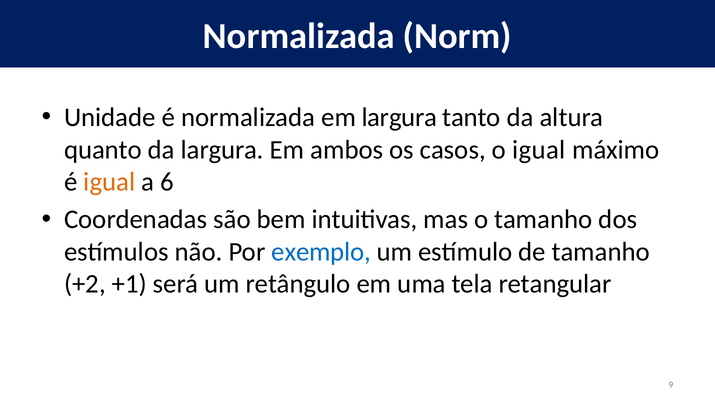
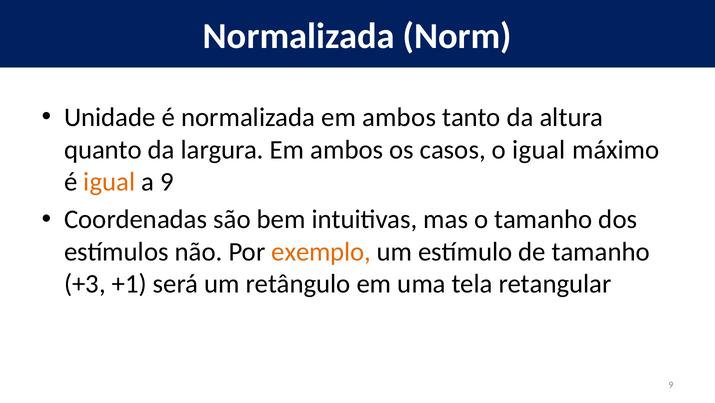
normalizada em largura: largura -> ambos (399, 117)
a 6: 6 -> 9 (167, 182)
exemplo colour: blue -> orange (321, 251)
+2: +2 -> +3 (85, 284)
